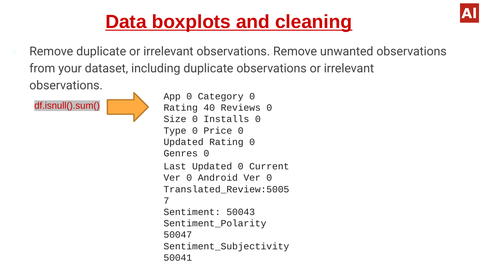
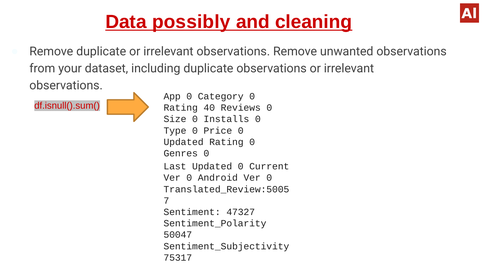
boxplots: boxplots -> possibly (191, 22)
50043: 50043 -> 47327 (241, 212)
50041: 50041 -> 75317 (178, 258)
